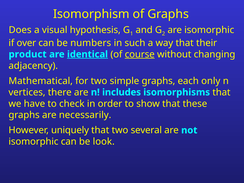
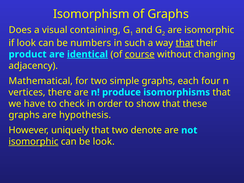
hypothesis: hypothesis -> containing (95, 30)
if over: over -> look (26, 43)
that underline: none -> present (185, 43)
only: only -> four (211, 81)
includes: includes -> produce (122, 92)
necessarily: necessarily -> hypothesis (85, 115)
several: several -> denote (146, 130)
isomorphic underline: none -> present (33, 142)
